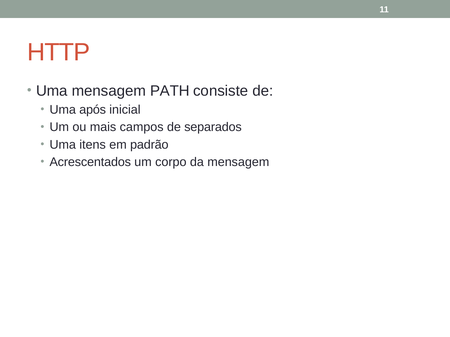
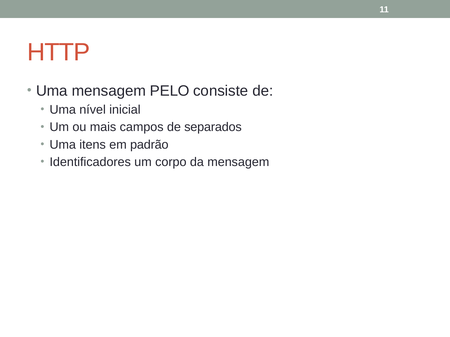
PATH: PATH -> PELO (170, 91)
após: após -> nível (93, 110)
Acrescentados: Acrescentados -> Identificadores (90, 162)
